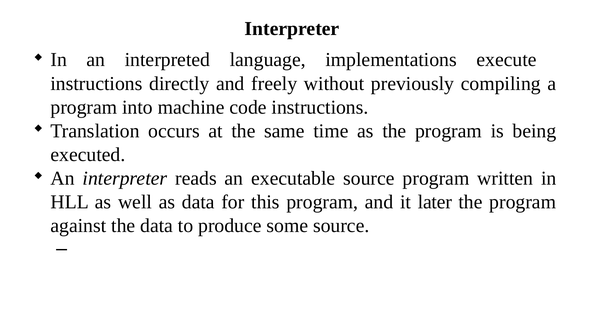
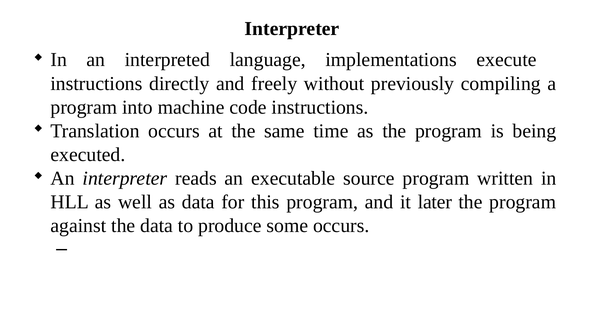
some source: source -> occurs (341, 225)
